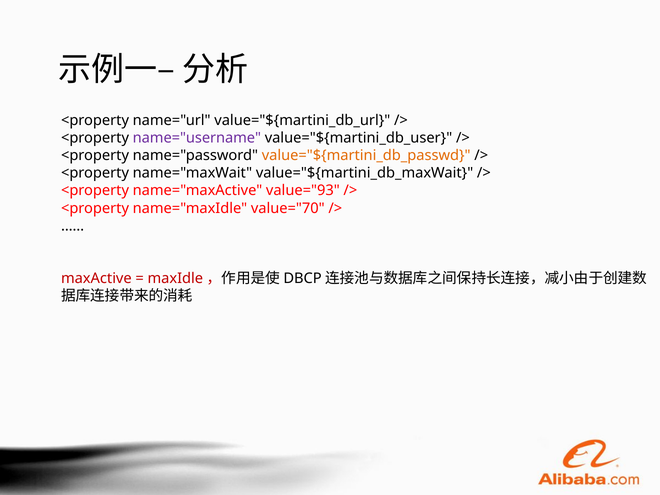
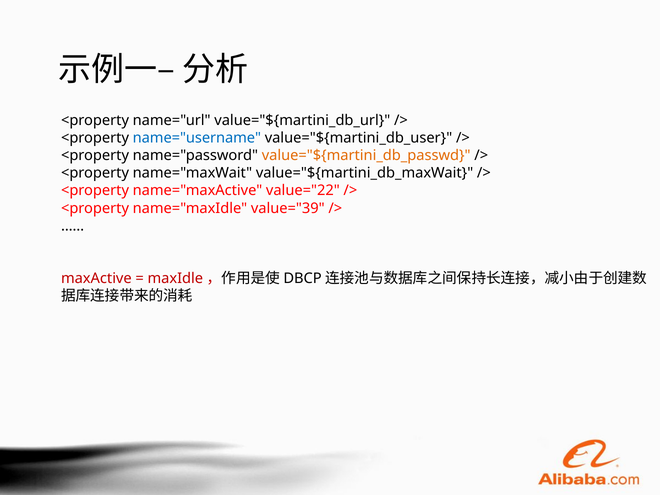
name="username colour: purple -> blue (197, 138)
value="93: value="93 -> value="22 (303, 191)
value="70: value="70 -> value="39 (288, 208)
